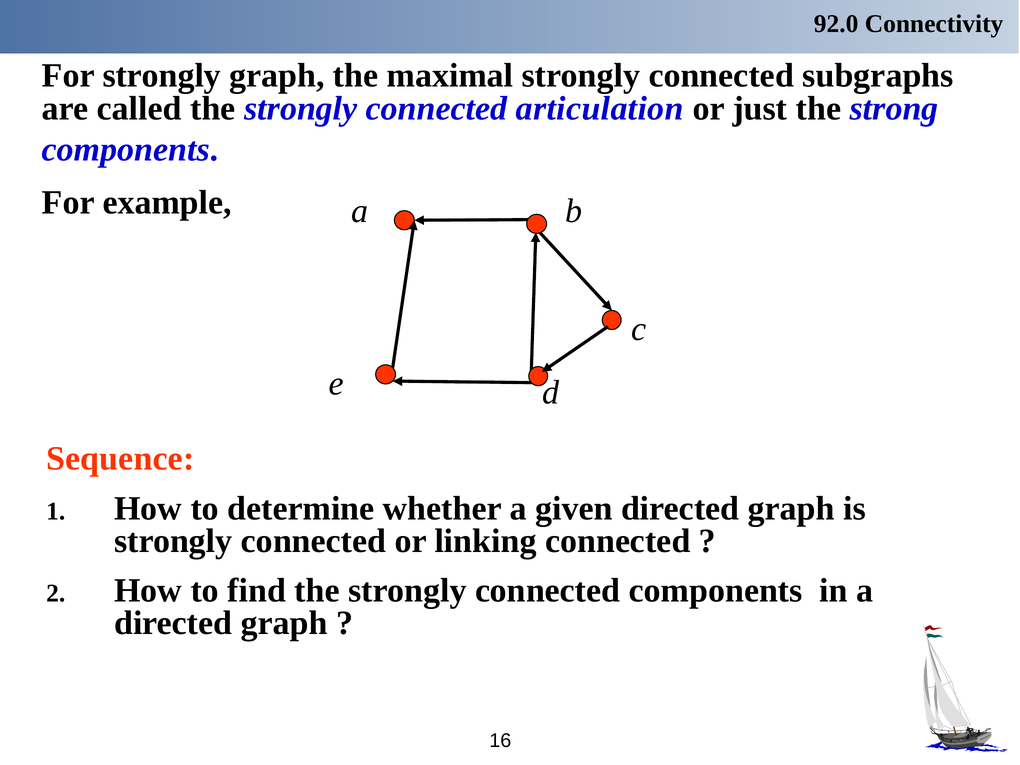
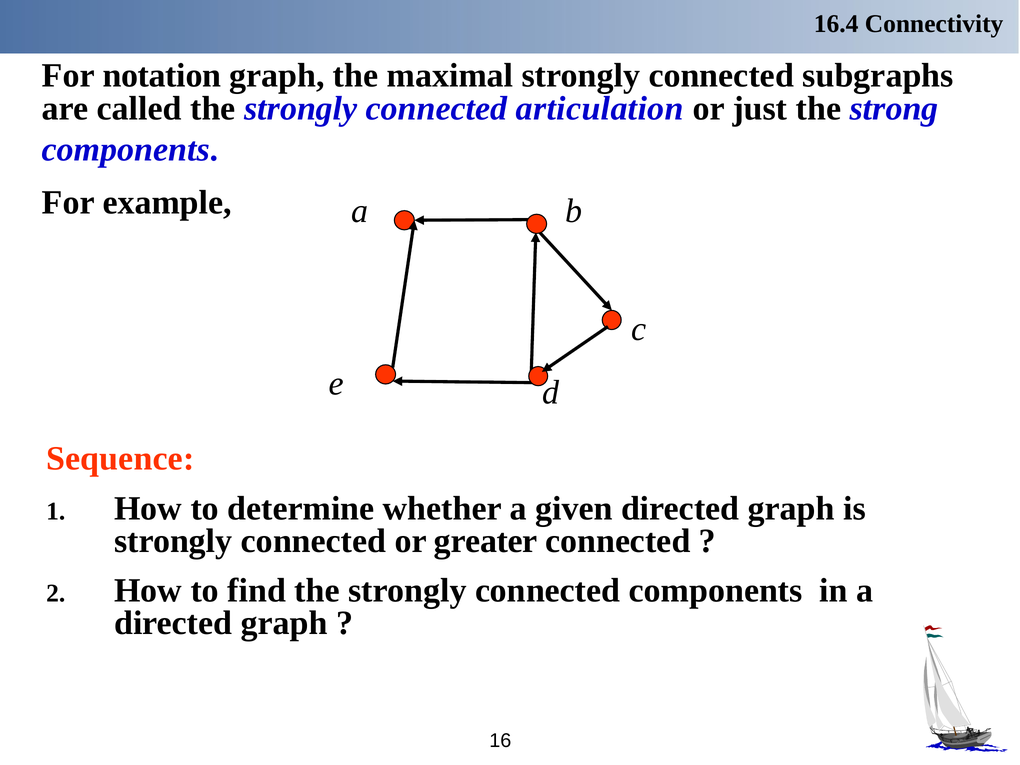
92.0: 92.0 -> 16.4 (836, 24)
For strongly: strongly -> notation (162, 76)
linking: linking -> greater (486, 541)
